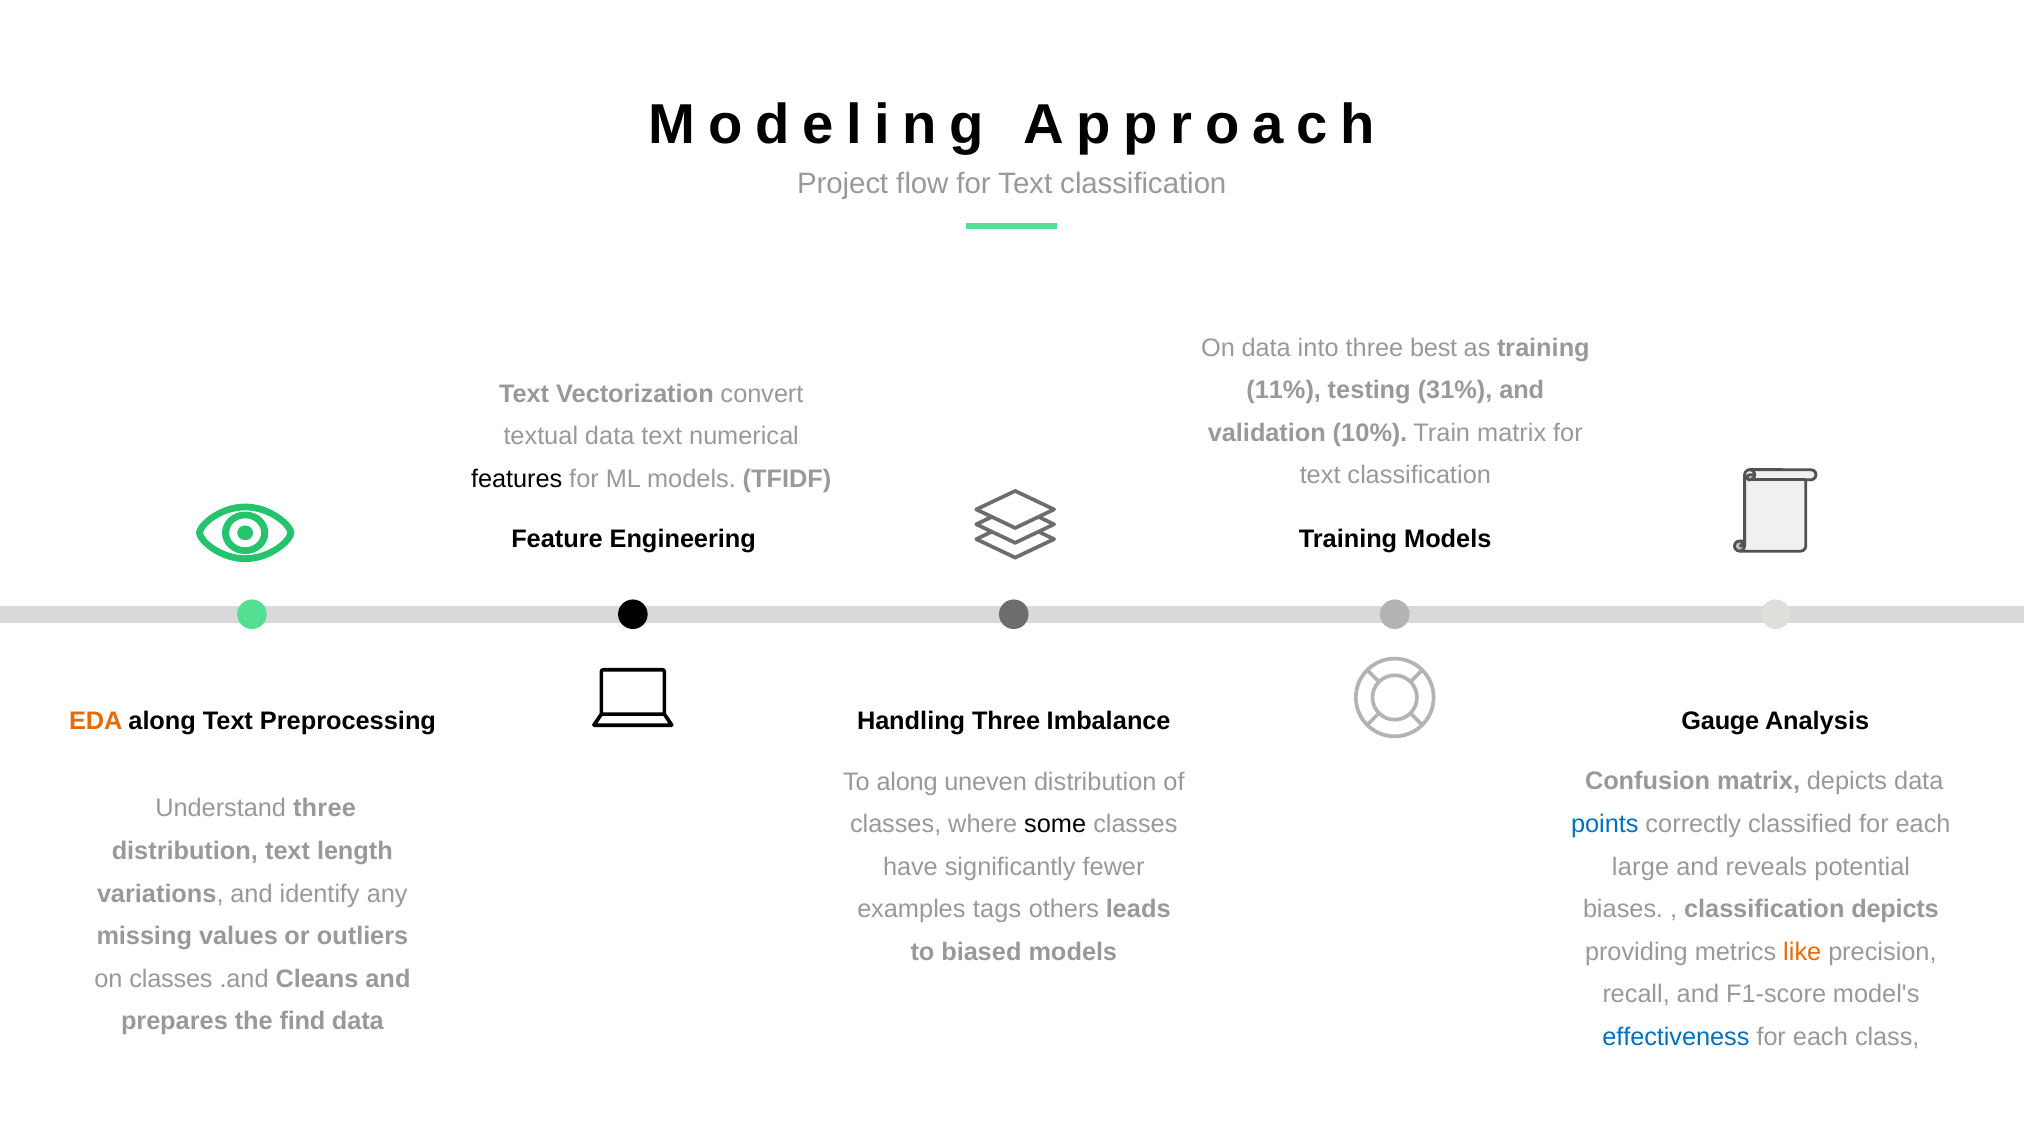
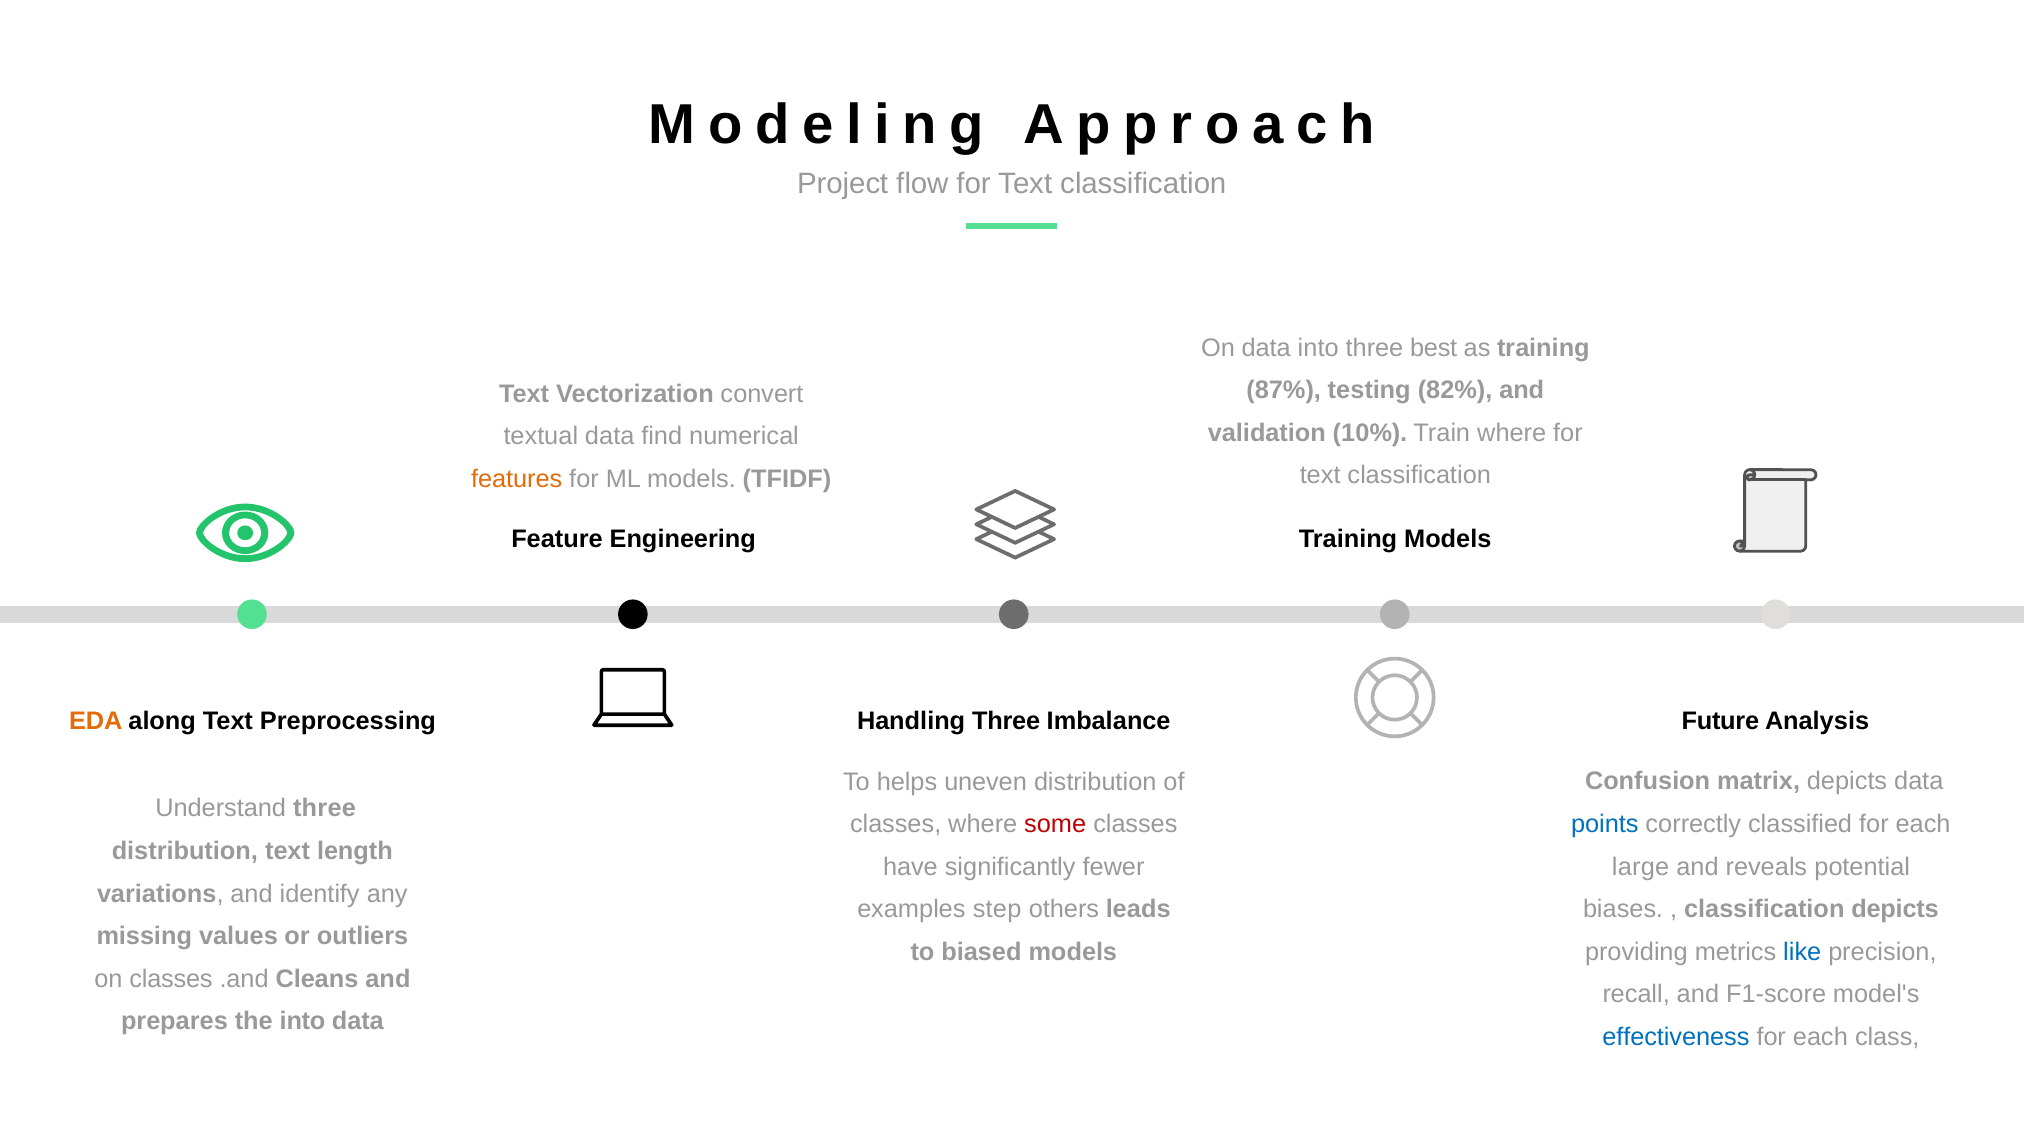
11%: 11% -> 87% (1284, 390)
31%: 31% -> 82% (1455, 390)
Train matrix: matrix -> where (1512, 433)
data text: text -> find (662, 437)
features colour: black -> orange (517, 479)
Gauge: Gauge -> Future (1720, 721)
To along: along -> helps (907, 782)
some colour: black -> red (1055, 825)
tags: tags -> step (997, 910)
like colour: orange -> blue (1802, 952)
the find: find -> into (303, 1022)
